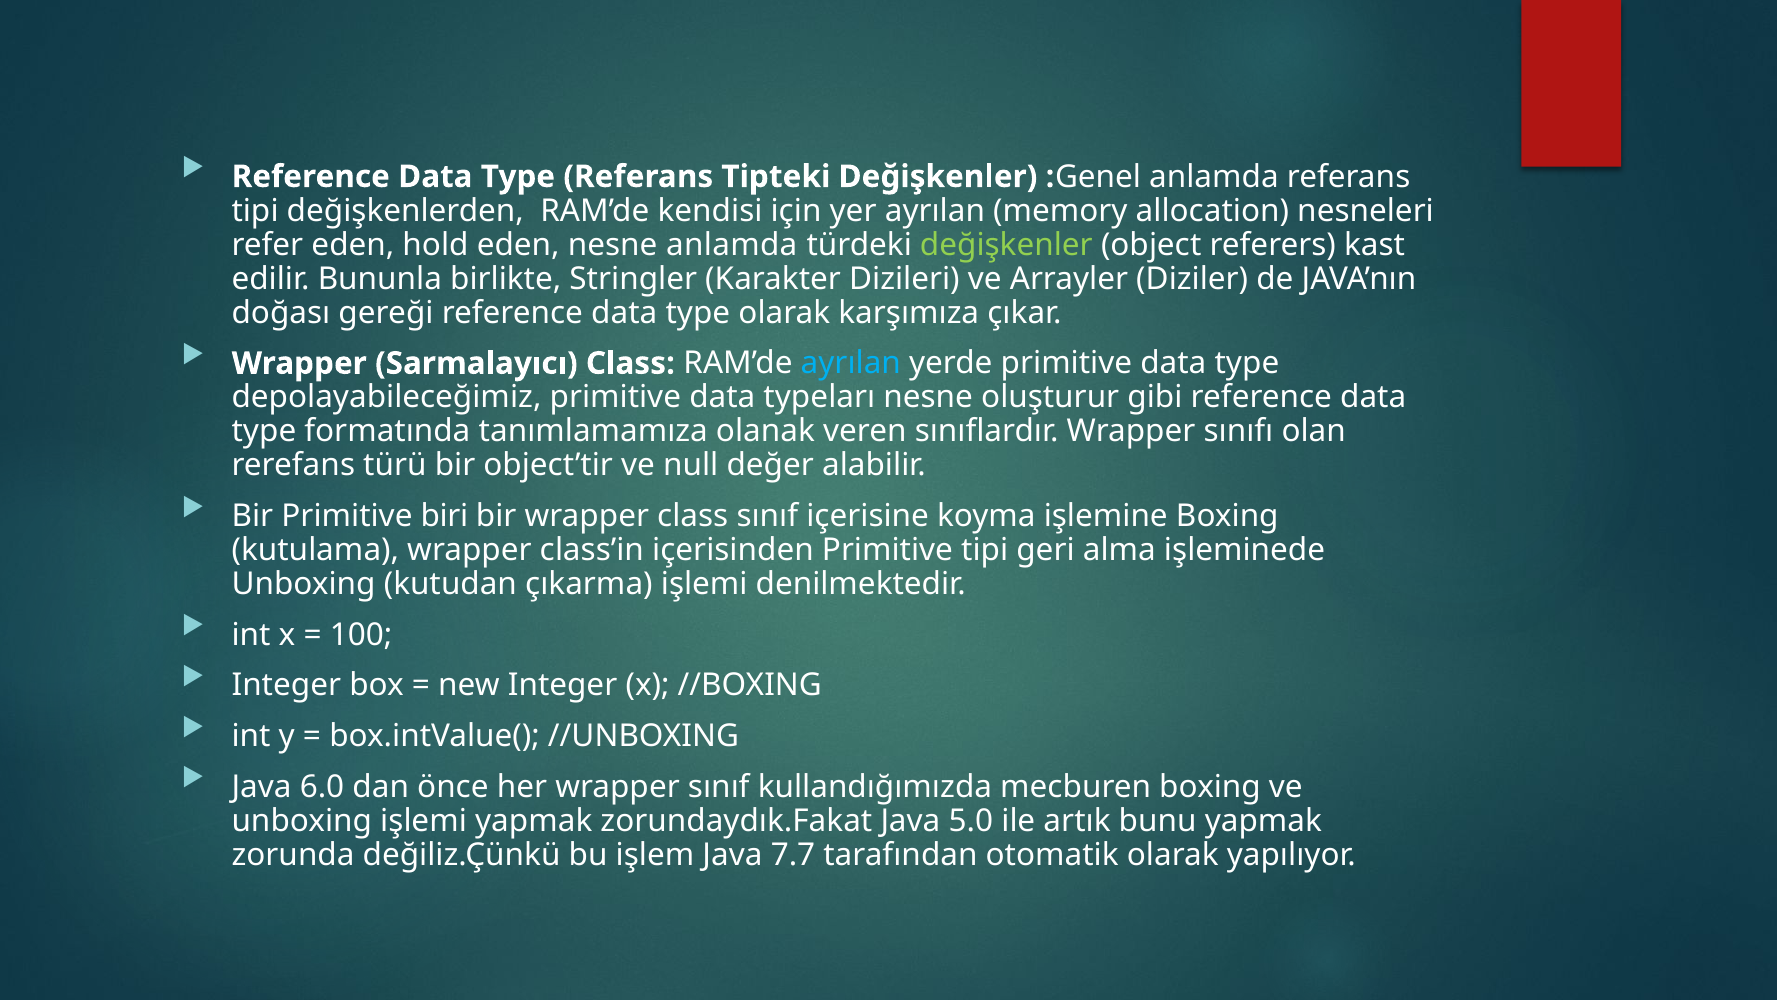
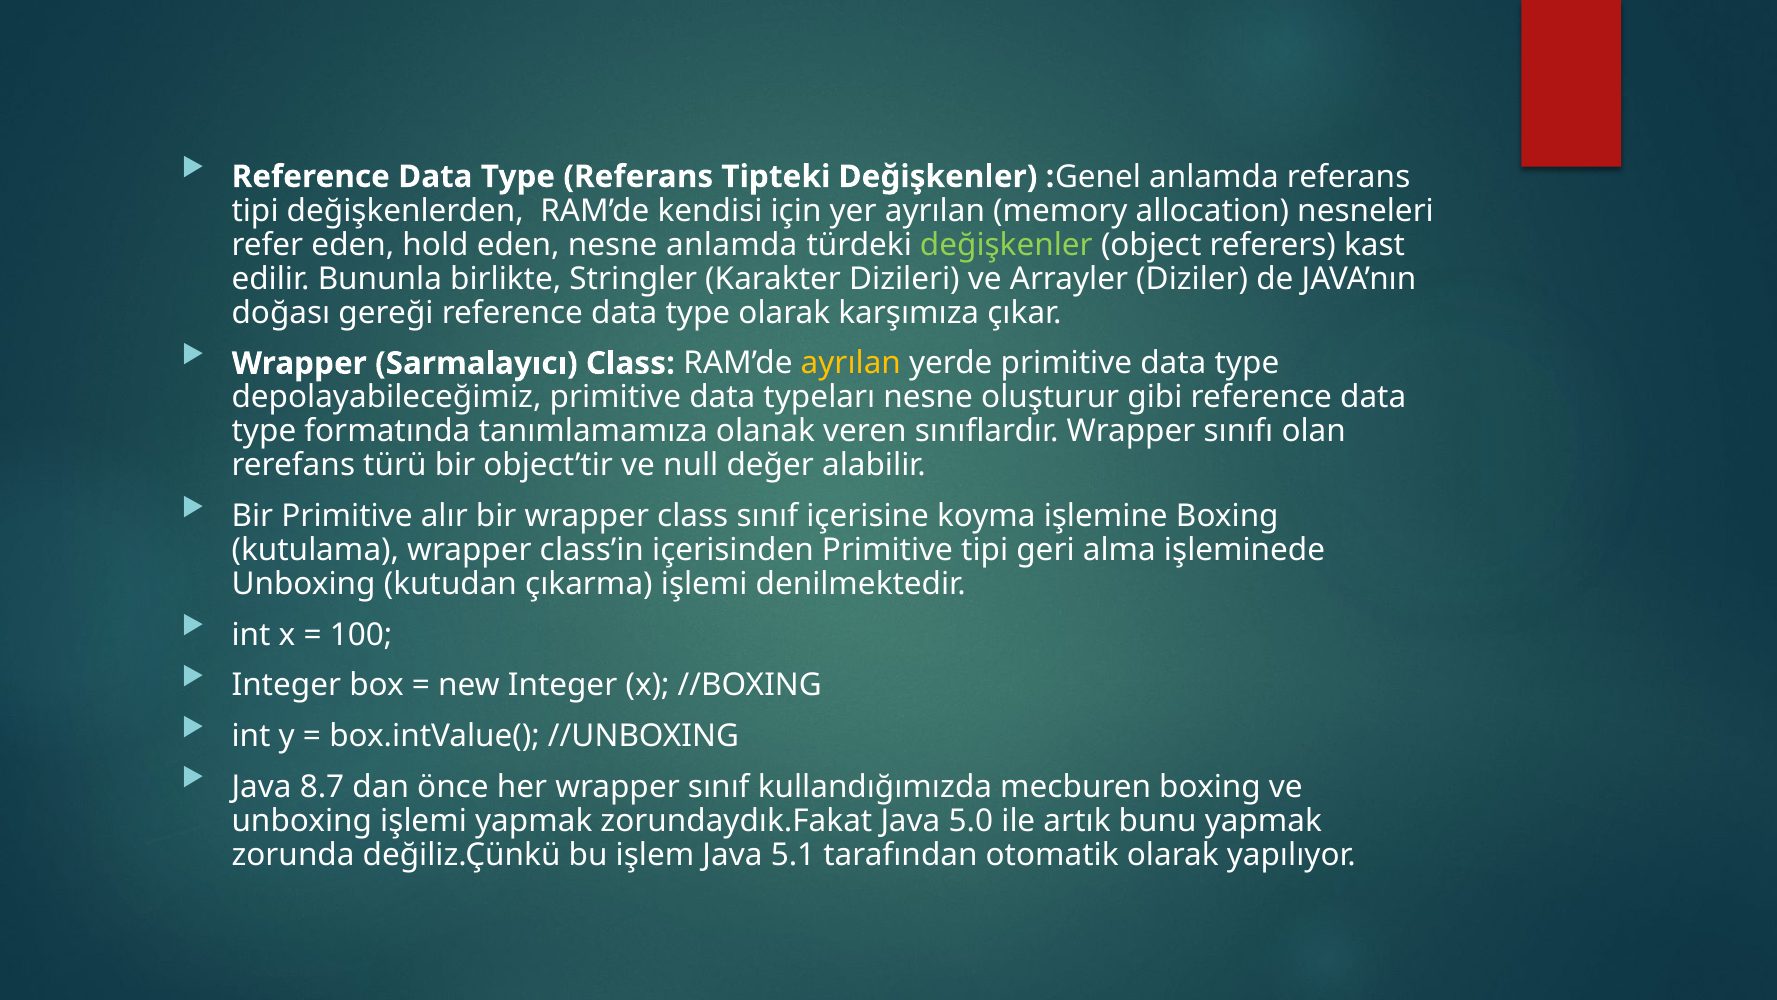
ayrılan colour: light blue -> yellow (851, 363)
biri: biri -> alır (444, 516)
6.0: 6.0 -> 8.7 (322, 786)
7.7: 7.7 -> 5.1 (793, 854)
